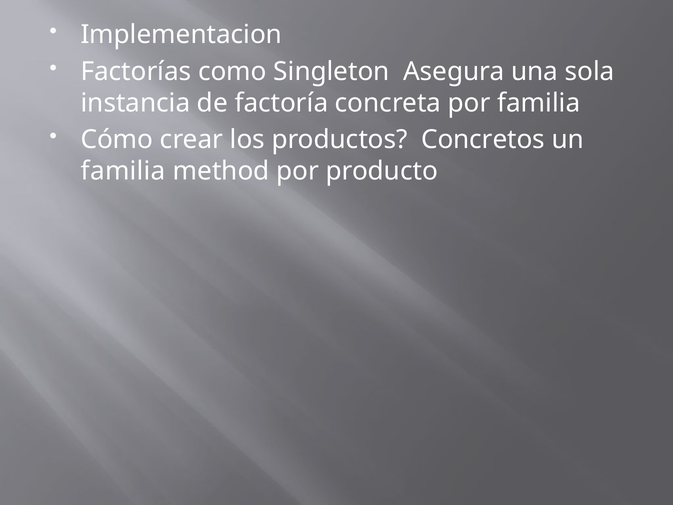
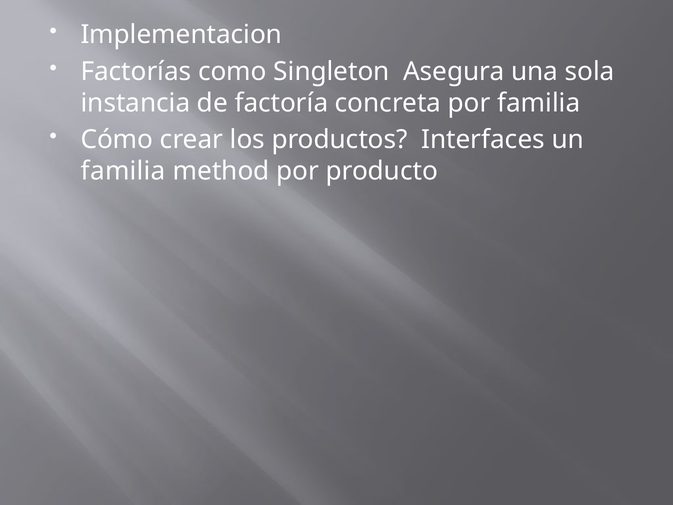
Concretos: Concretos -> Interfaces (483, 140)
